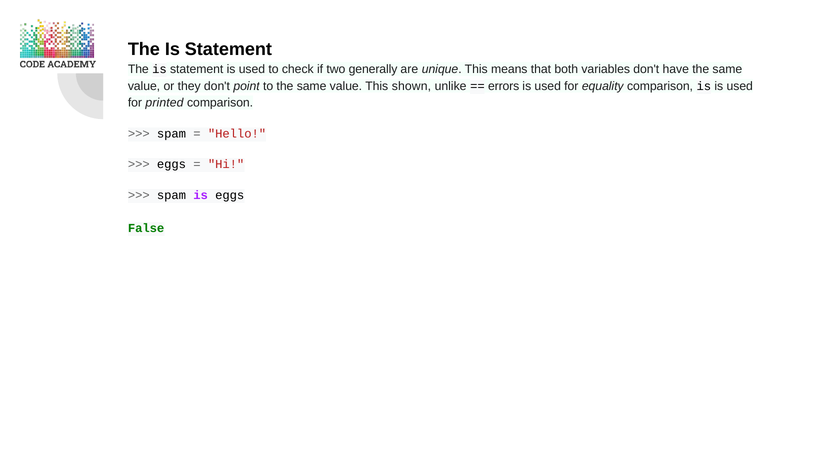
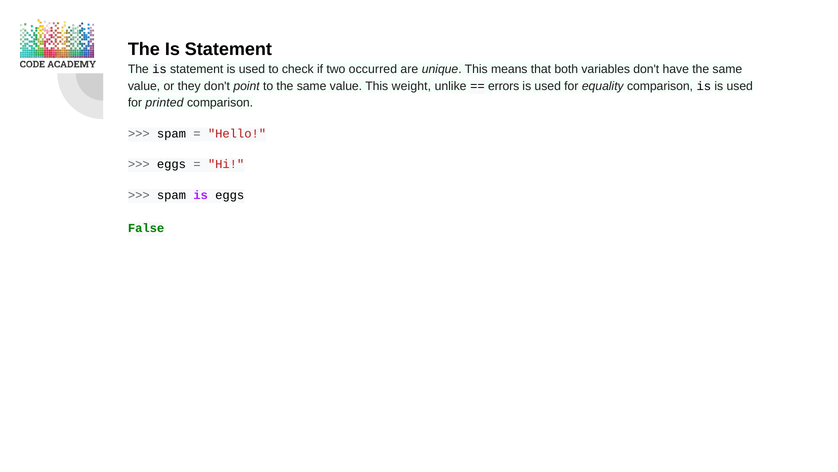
generally: generally -> occurred (373, 69)
shown: shown -> weight (411, 86)
